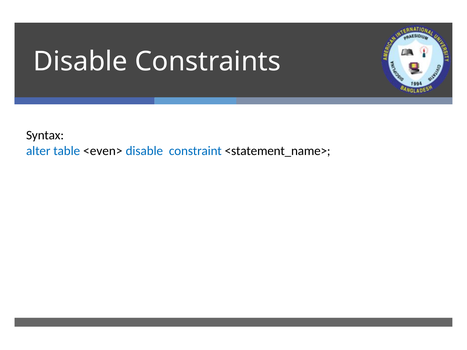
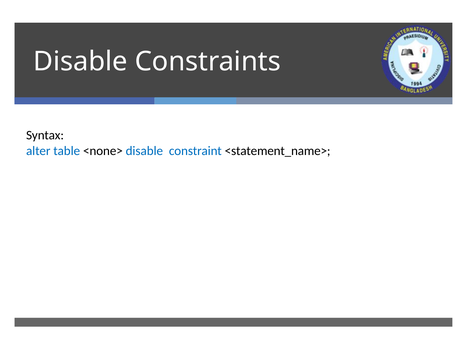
<even>: <even> -> <none> (103, 151)
